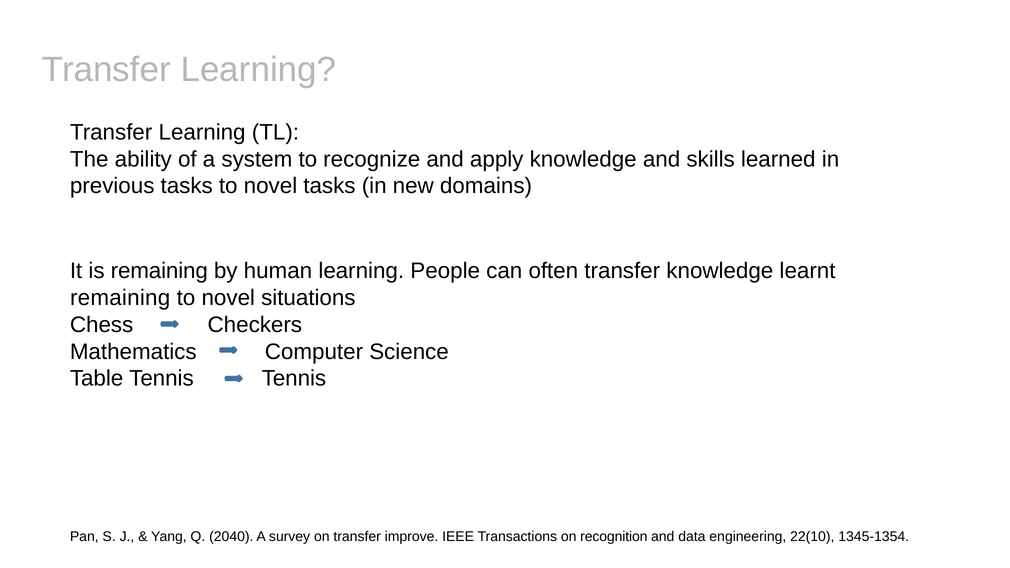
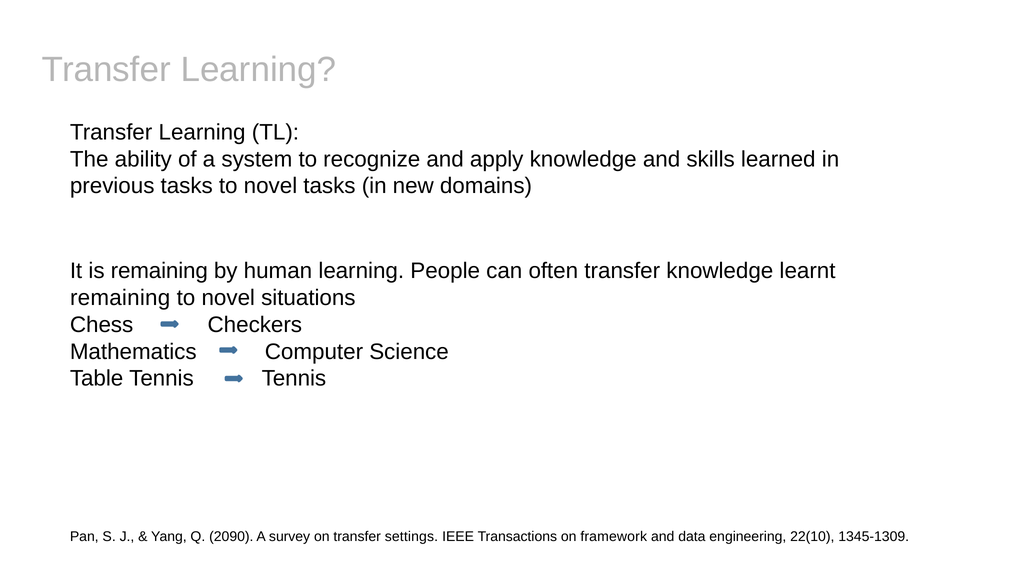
2040: 2040 -> 2090 (231, 537)
improve: improve -> settings (411, 537)
recognition: recognition -> framework (614, 537)
1345-1354: 1345-1354 -> 1345-1309 (874, 537)
